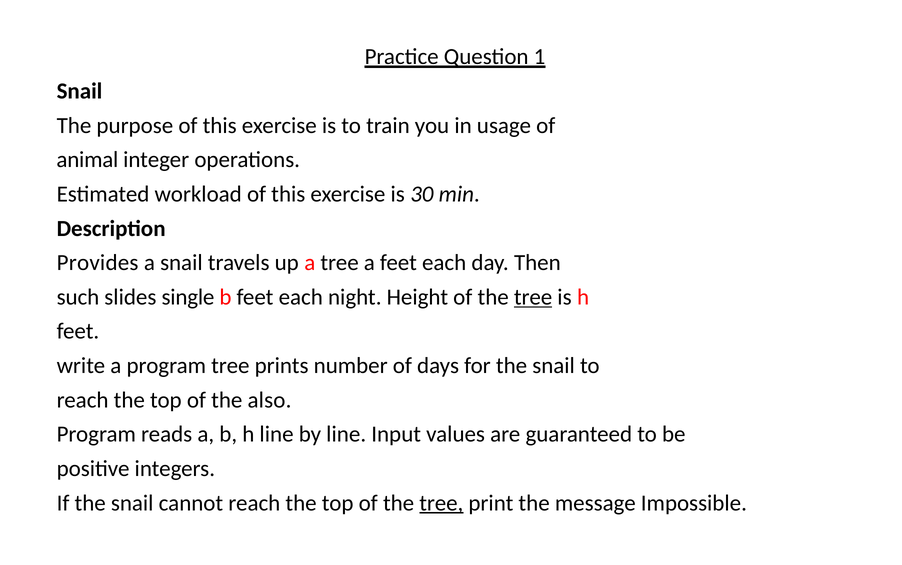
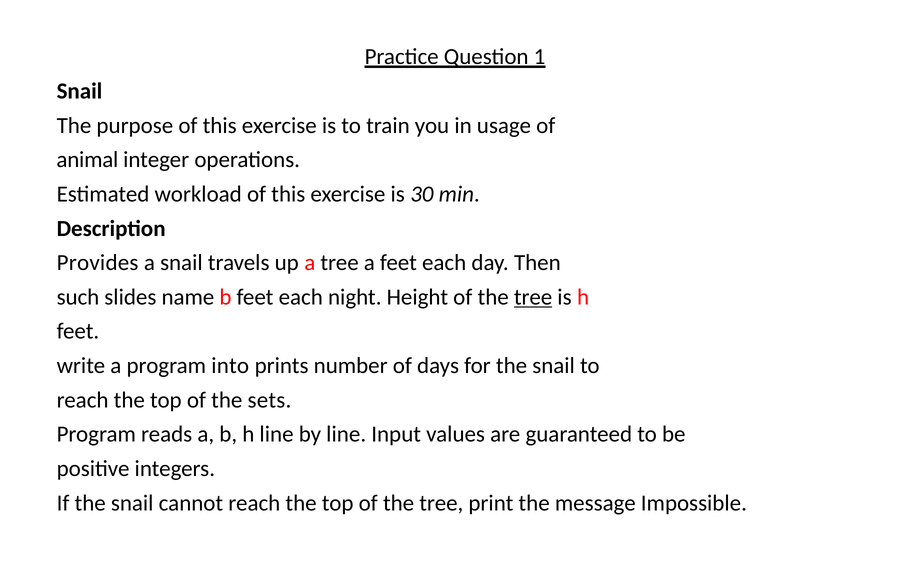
single: single -> name (188, 297)
program tree: tree -> into (230, 366)
also: also -> sets (269, 400)
tree underline: present -> none (441, 503)
